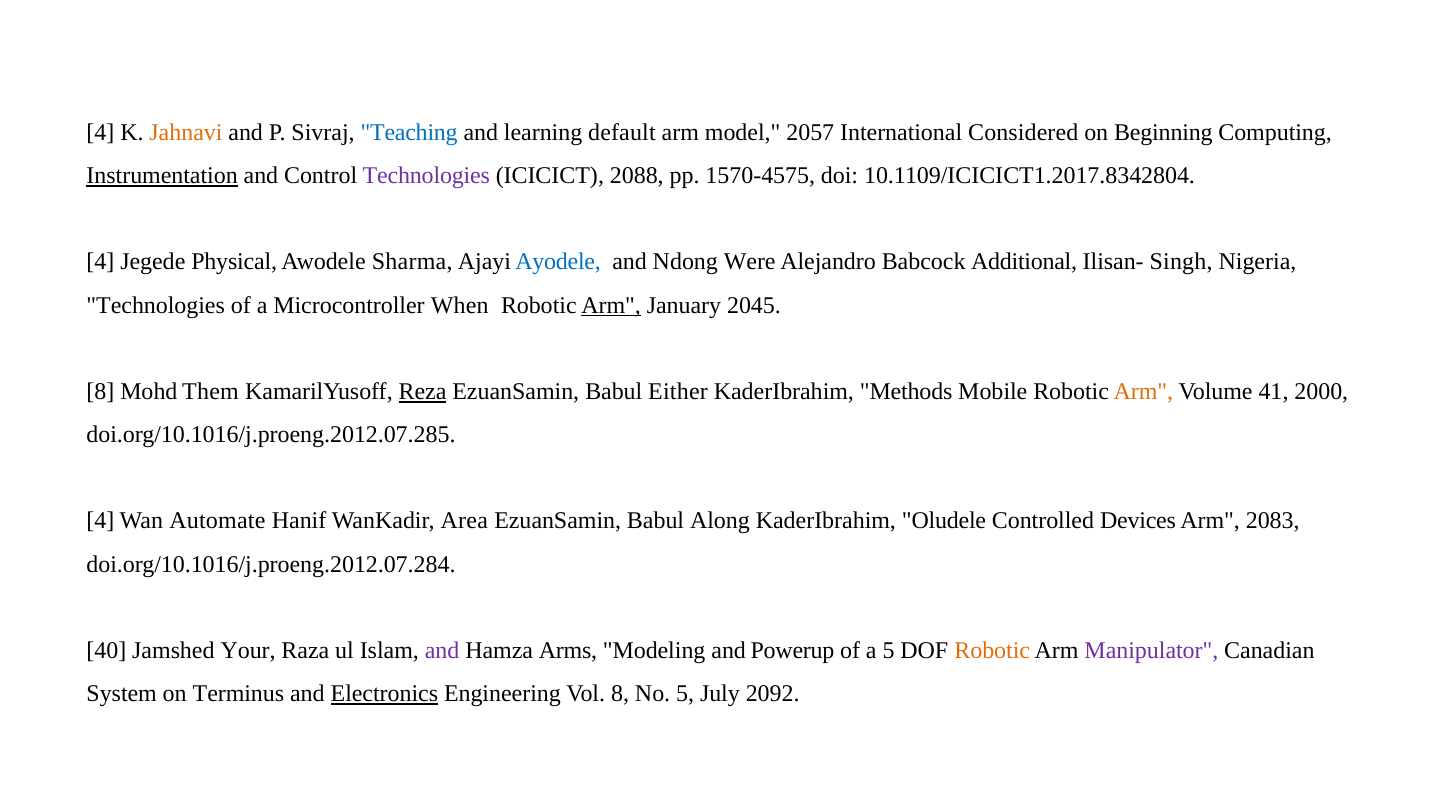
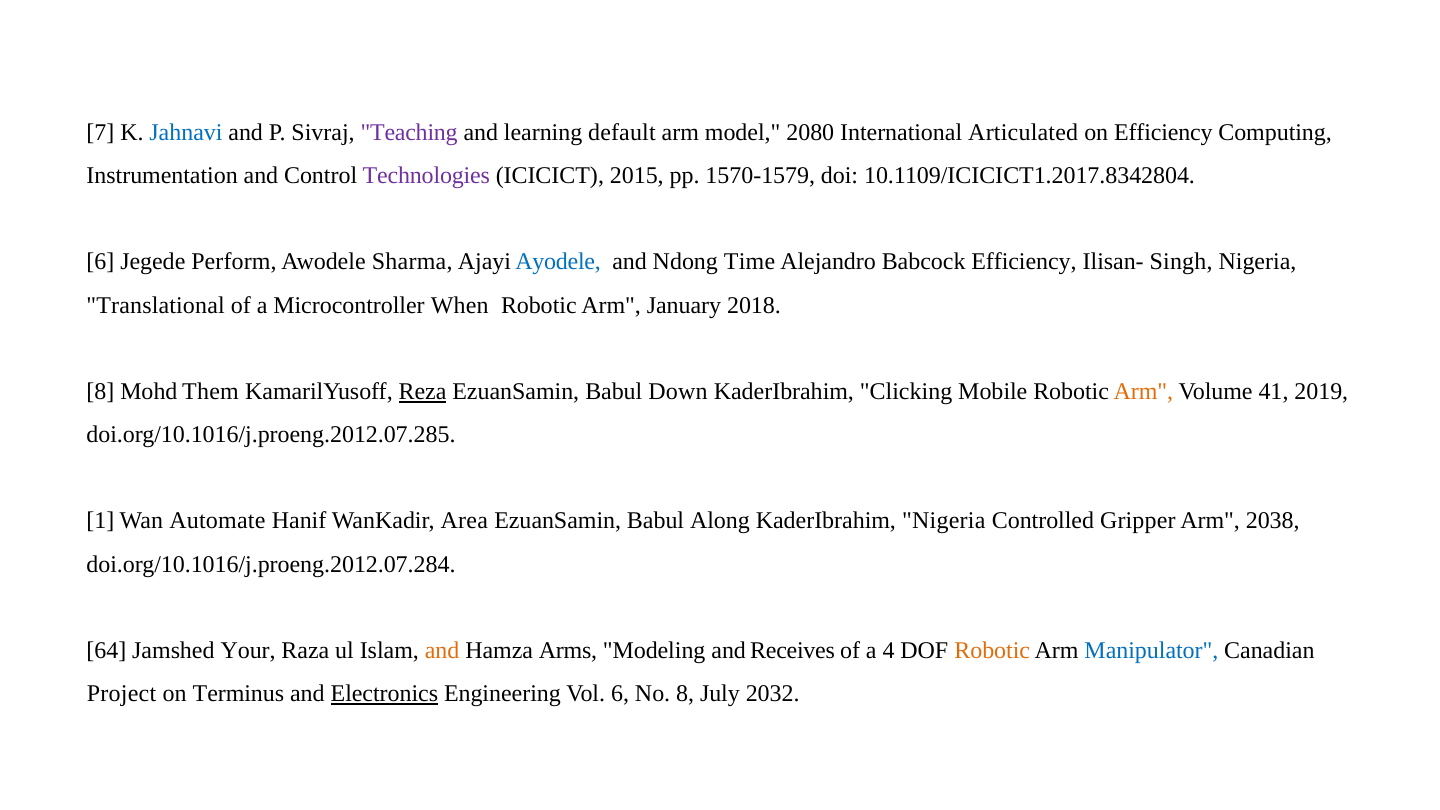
4: 4 -> 7 (100, 133)
Jahnavi colour: orange -> blue (186, 133)
Teaching colour: blue -> purple (409, 133)
2057: 2057 -> 2080 (810, 133)
Considered: Considered -> Articulated (1023, 133)
on Beginning: Beginning -> Efficiency (1163, 133)
Instrumentation underline: present -> none (162, 176)
2088: 2088 -> 2015 (637, 176)
1570-4575: 1570-4575 -> 1570-1579 (760, 176)
4: 4 -> 6 (100, 262)
Physical: Physical -> Perform (234, 262)
Were: Were -> Time (750, 262)
Babcock Additional: Additional -> Efficiency (1024, 262)
Technologies: Technologies -> Translational (156, 305)
Arm underline: present -> none (611, 305)
2045: 2045 -> 2018 (754, 305)
Either: Either -> Down (678, 391)
Methods: Methods -> Clicking (906, 391)
2000: 2000 -> 2019 (1321, 391)
4: 4 -> 1 (100, 521)
KaderIbrahim Oludele: Oludele -> Nigeria (944, 521)
Devices: Devices -> Gripper (1138, 521)
2083: 2083 -> 2038 (1273, 521)
40: 40 -> 64 (106, 650)
and colour: purple -> orange (442, 650)
Powerup: Powerup -> Receives (793, 650)
a 5: 5 -> 4 (889, 650)
Manipulator colour: purple -> blue (1151, 650)
System: System -> Project (122, 694)
Vol 8: 8 -> 6 (620, 694)
No 5: 5 -> 8 (685, 694)
2092: 2092 -> 2032 (773, 694)
